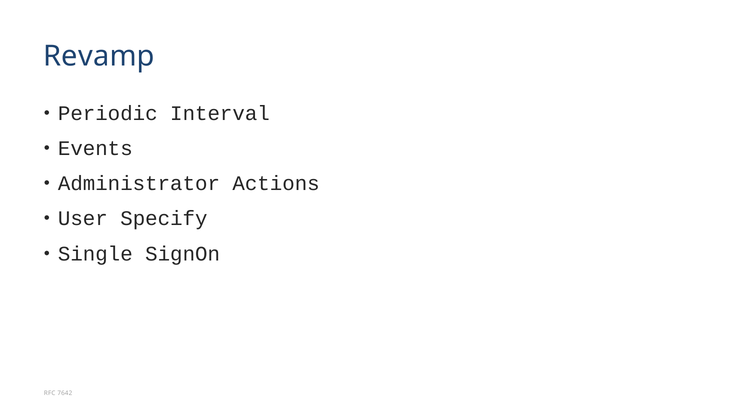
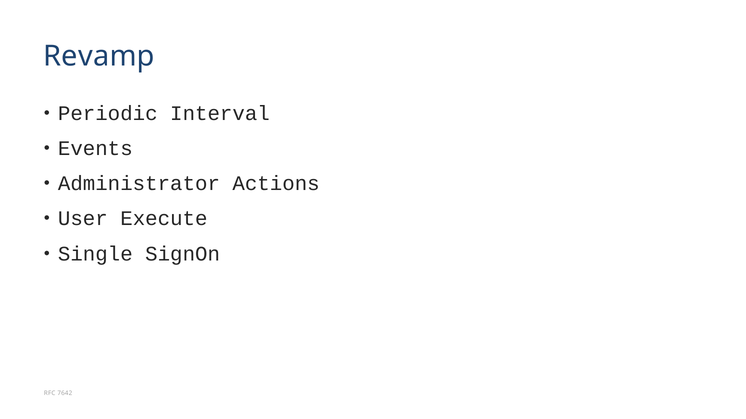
Specify: Specify -> Execute (164, 219)
